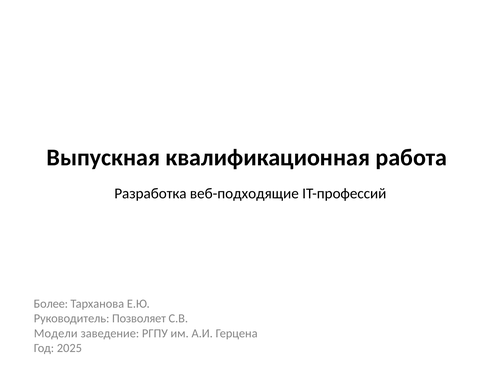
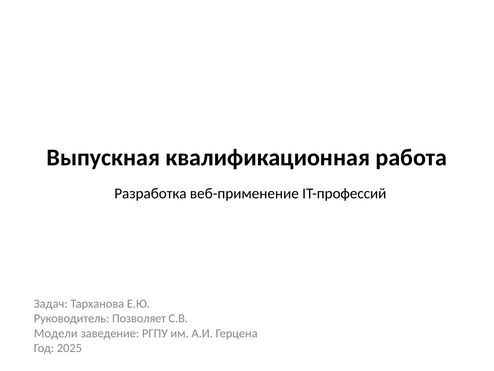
веб-подходящие: веб-подходящие -> веб-применение (244, 193)
Более: Более -> Задач (51, 303)
